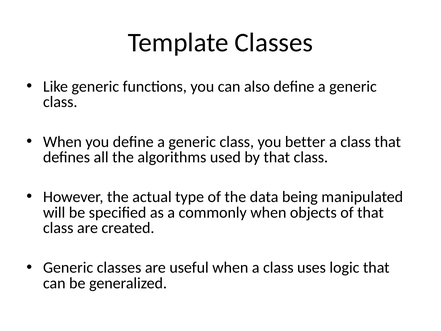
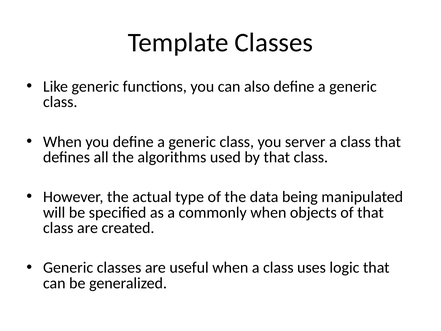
better: better -> server (305, 142)
